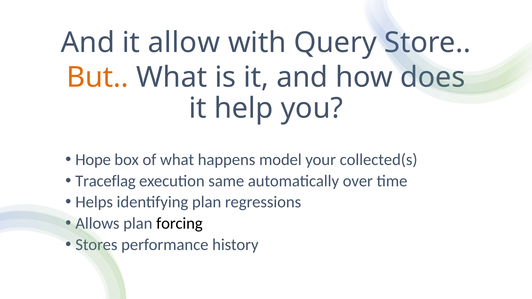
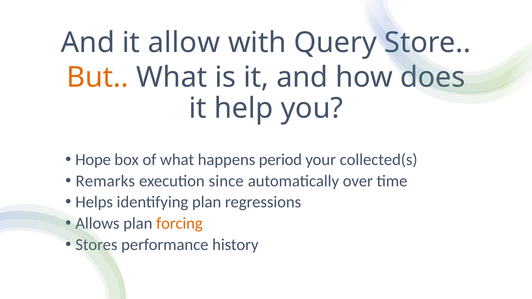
model: model -> period (280, 160)
Traceflag: Traceflag -> Remarks (105, 181)
same: same -> since (226, 181)
forcing colour: black -> orange (179, 224)
